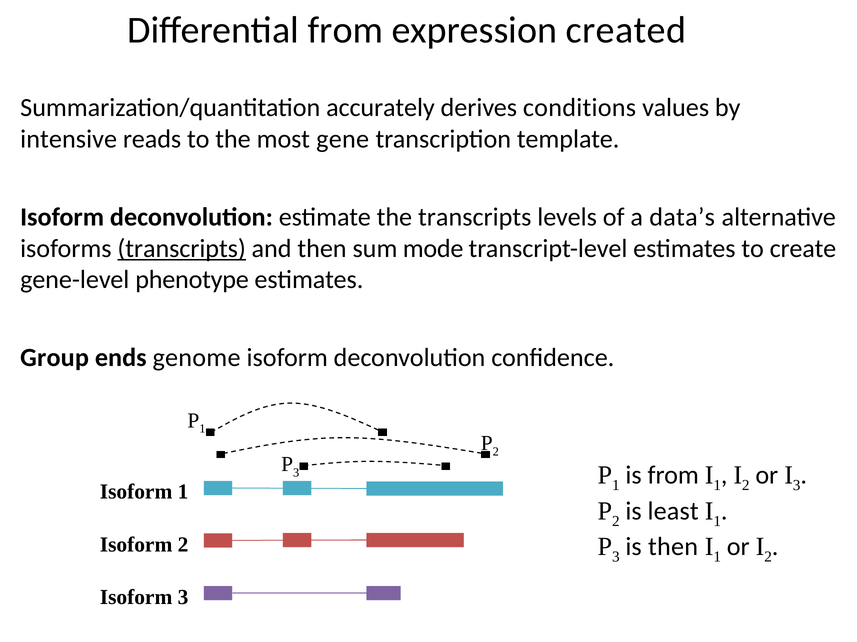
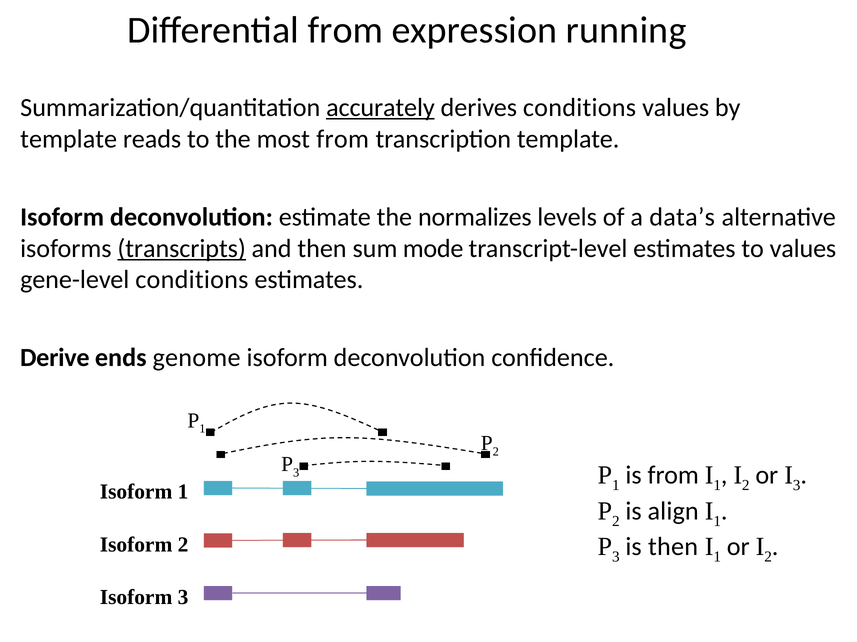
created: created -> running (626, 30)
accurately underline: none -> present (380, 108)
intensive: intensive -> template (69, 139)
most gene: gene -> from (343, 139)
the transcripts: transcripts -> normalizes (475, 217)
to create: create -> values (803, 249)
gene-level phenotype: phenotype -> conditions (192, 280)
Group: Group -> Derive (55, 358)
least: least -> align (673, 511)
